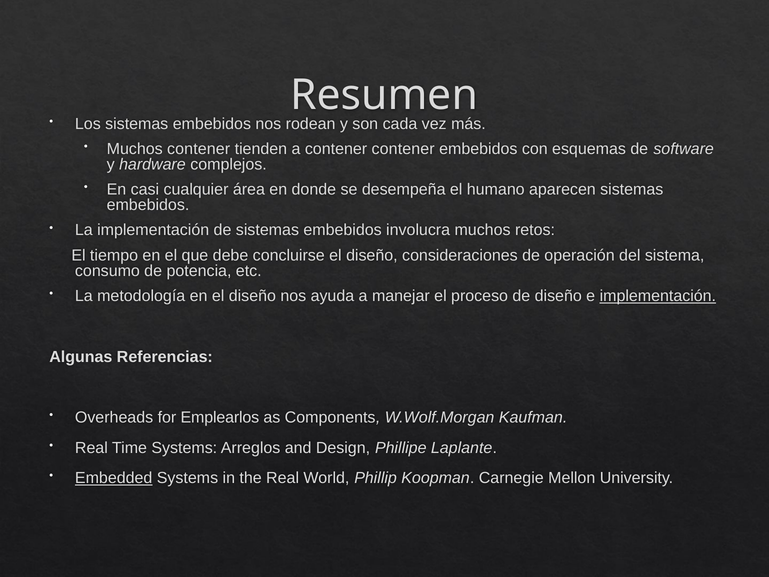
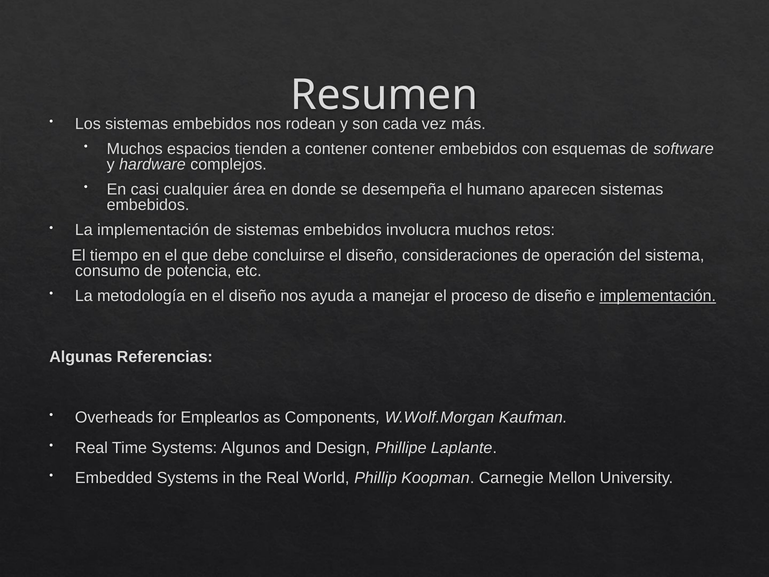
Muchos contener: contener -> espacios (199, 149)
Arreglos: Arreglos -> Algunos (251, 448)
Embedded underline: present -> none (114, 478)
